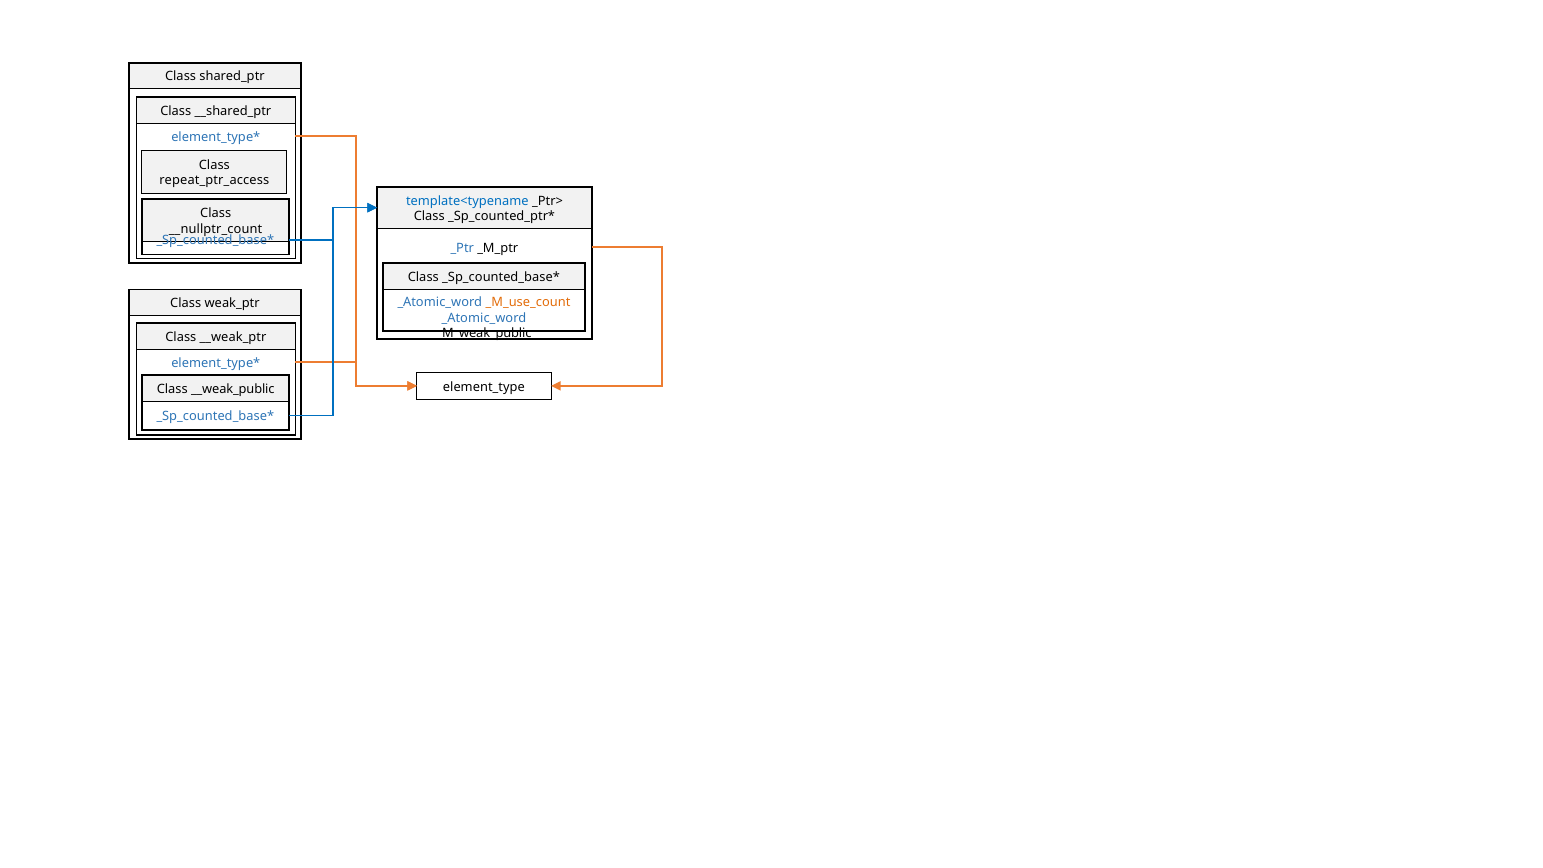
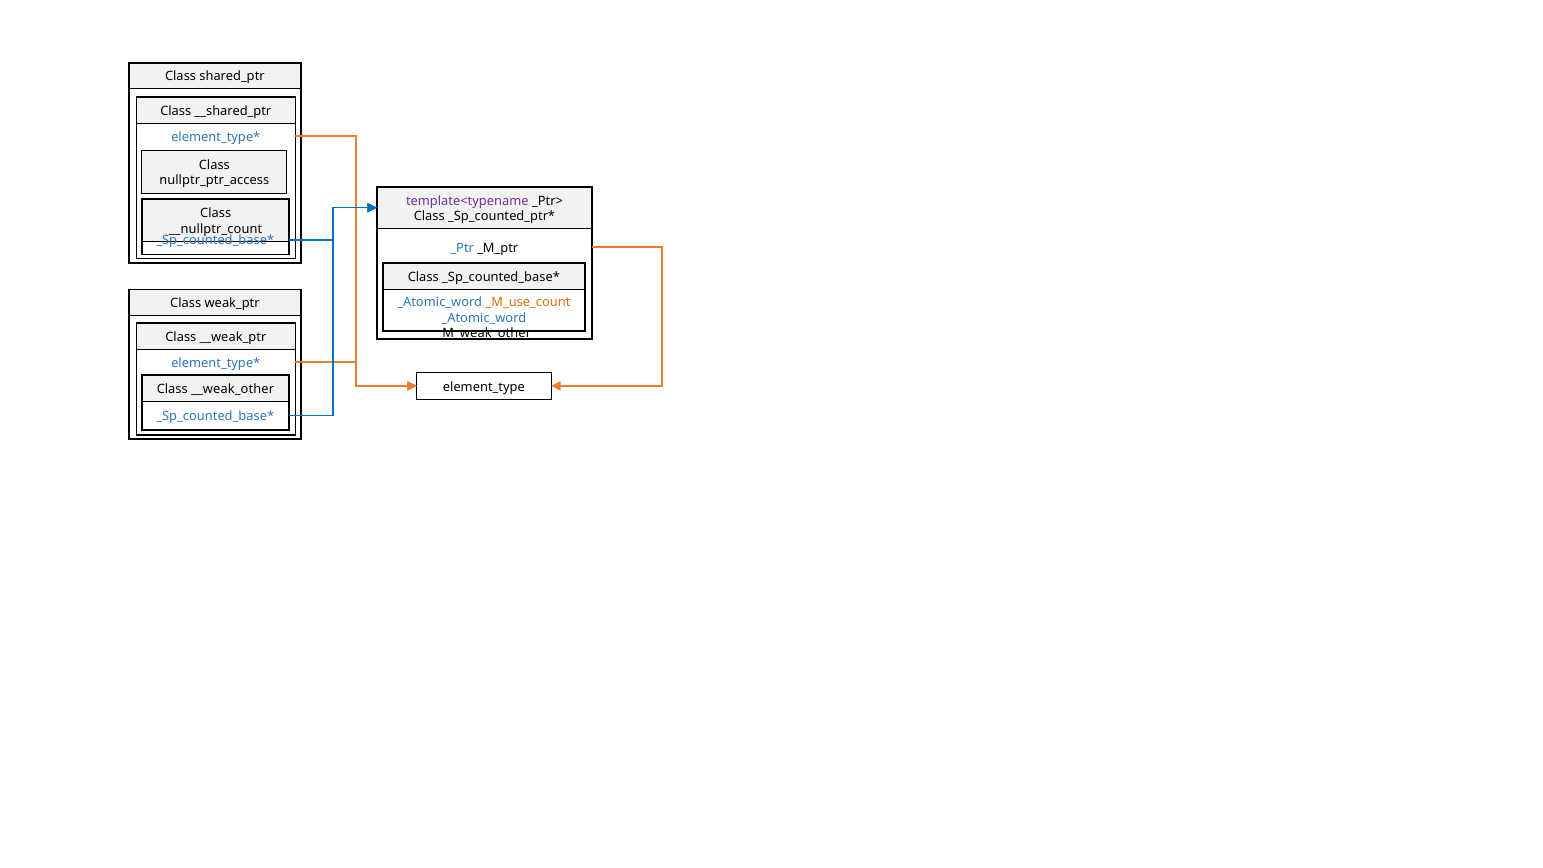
repeat_ptr_access: repeat_ptr_access -> nullptr_ptr_access (214, 181)
template<typename colour: blue -> purple (467, 201)
_M_weak_public: _M_weak_public -> _M_weak_other (484, 333)
__weak_public: __weak_public -> __weak_other (233, 389)
